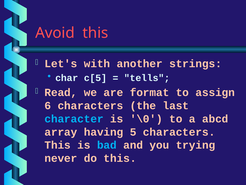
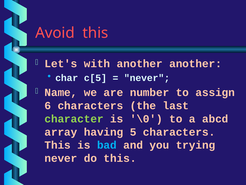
another strings: strings -> another (196, 64)
tells: tells -> never (147, 78)
Read: Read -> Name (61, 92)
format: format -> number (150, 92)
character colour: light blue -> light green (74, 119)
